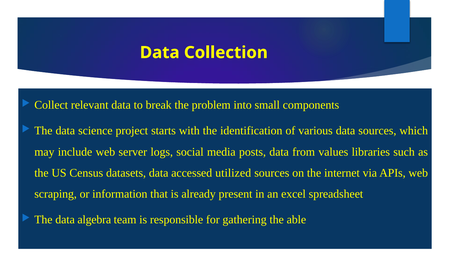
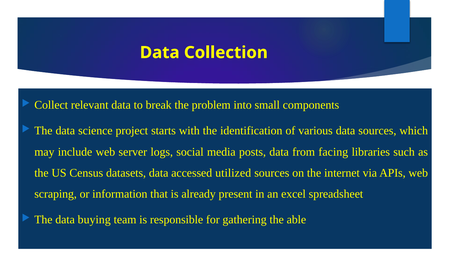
values: values -> facing (333, 152)
algebra: algebra -> buying (94, 219)
